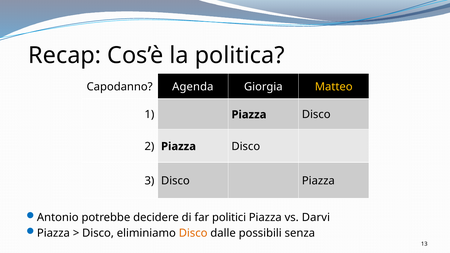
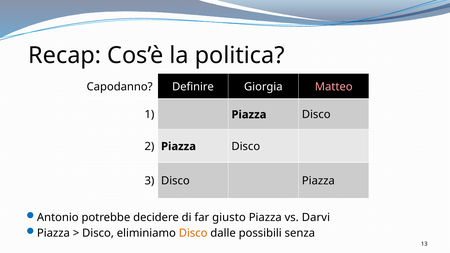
Agenda: Agenda -> Definire (193, 87)
Matteo colour: yellow -> pink (334, 87)
politici: politici -> giusto (229, 218)
